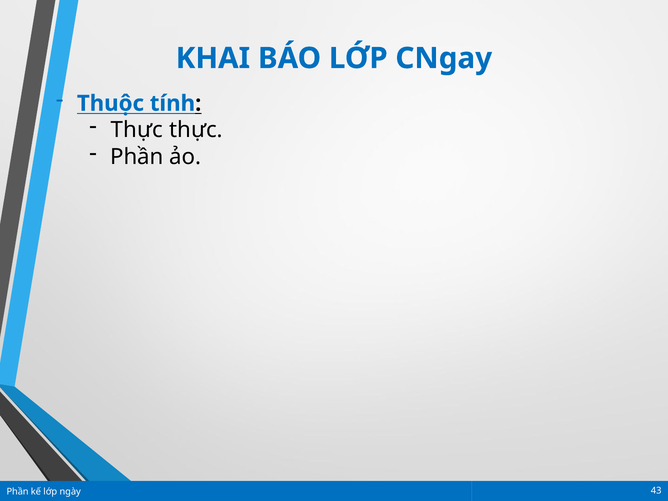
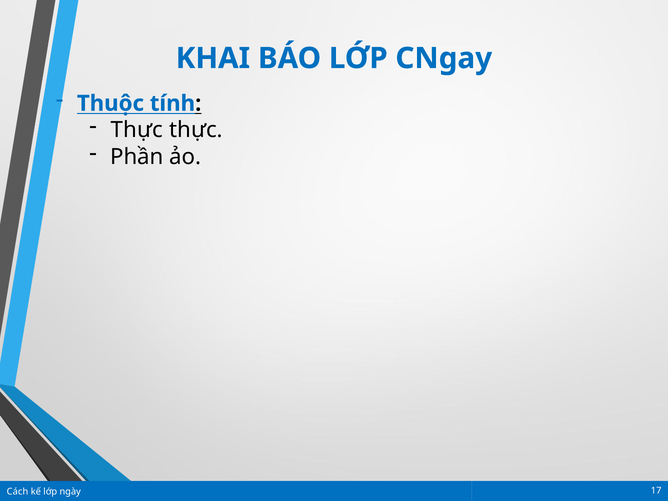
Phần: Phần -> Cách (18, 492)
43: 43 -> 17 (656, 491)
